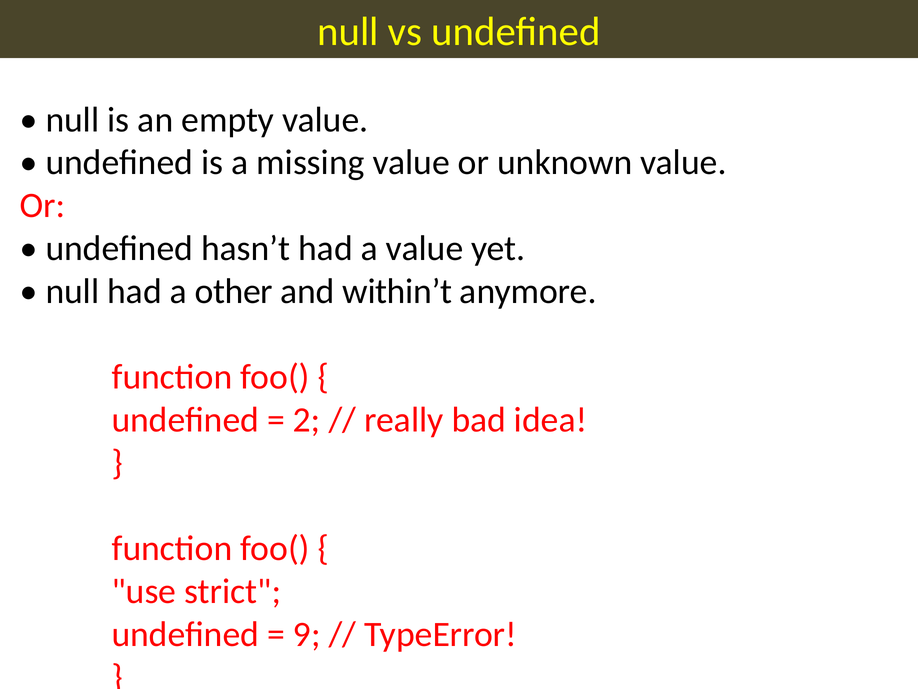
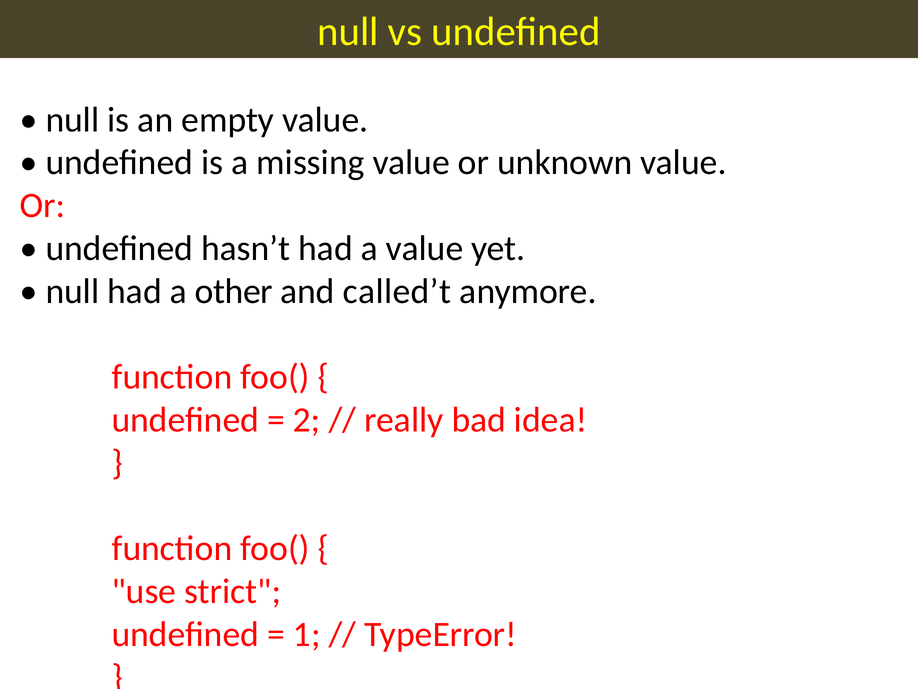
within’t: within’t -> called’t (397, 291)
9: 9 -> 1 (307, 634)
